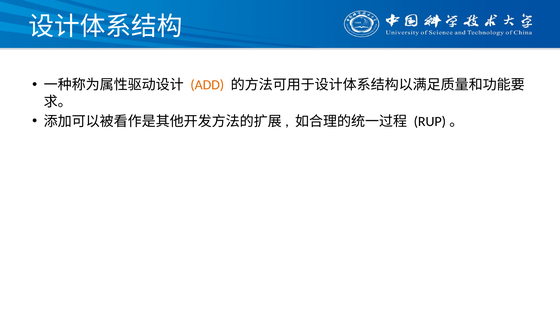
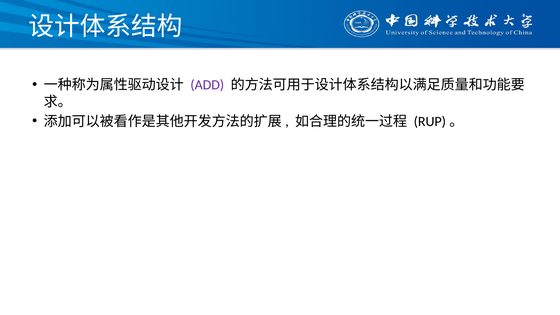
ADD colour: orange -> purple (207, 85)
